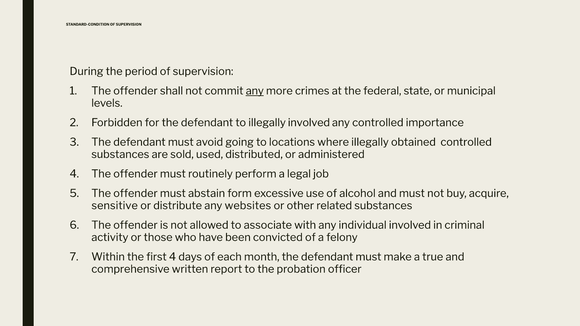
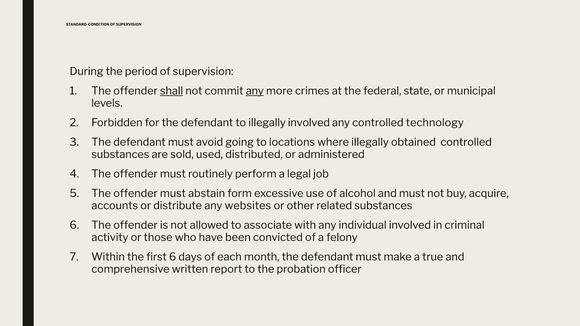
shall underline: none -> present (172, 91)
importance: importance -> technology (435, 123)
sensitive: sensitive -> accounts (115, 206)
first 4: 4 -> 6 (173, 257)
